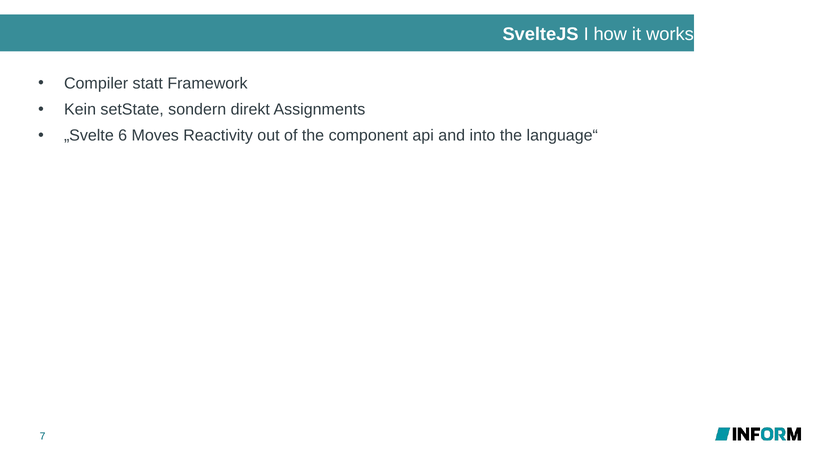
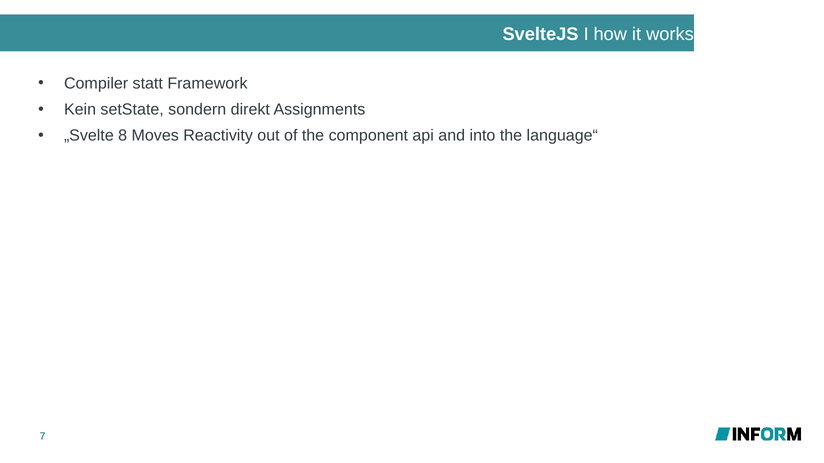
6: 6 -> 8 (123, 136)
